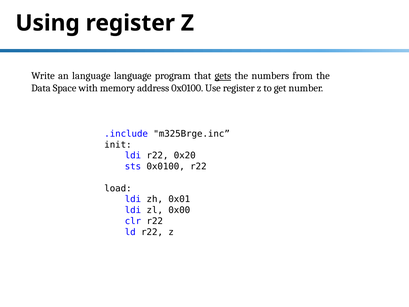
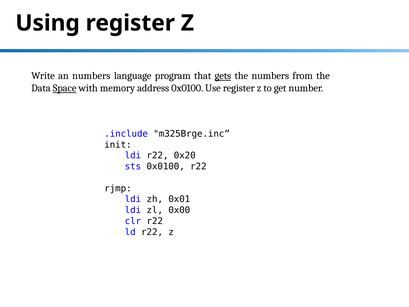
an language: language -> numbers (91, 76)
Space underline: none -> present (65, 88)
load: load -> rjmp (118, 188)
